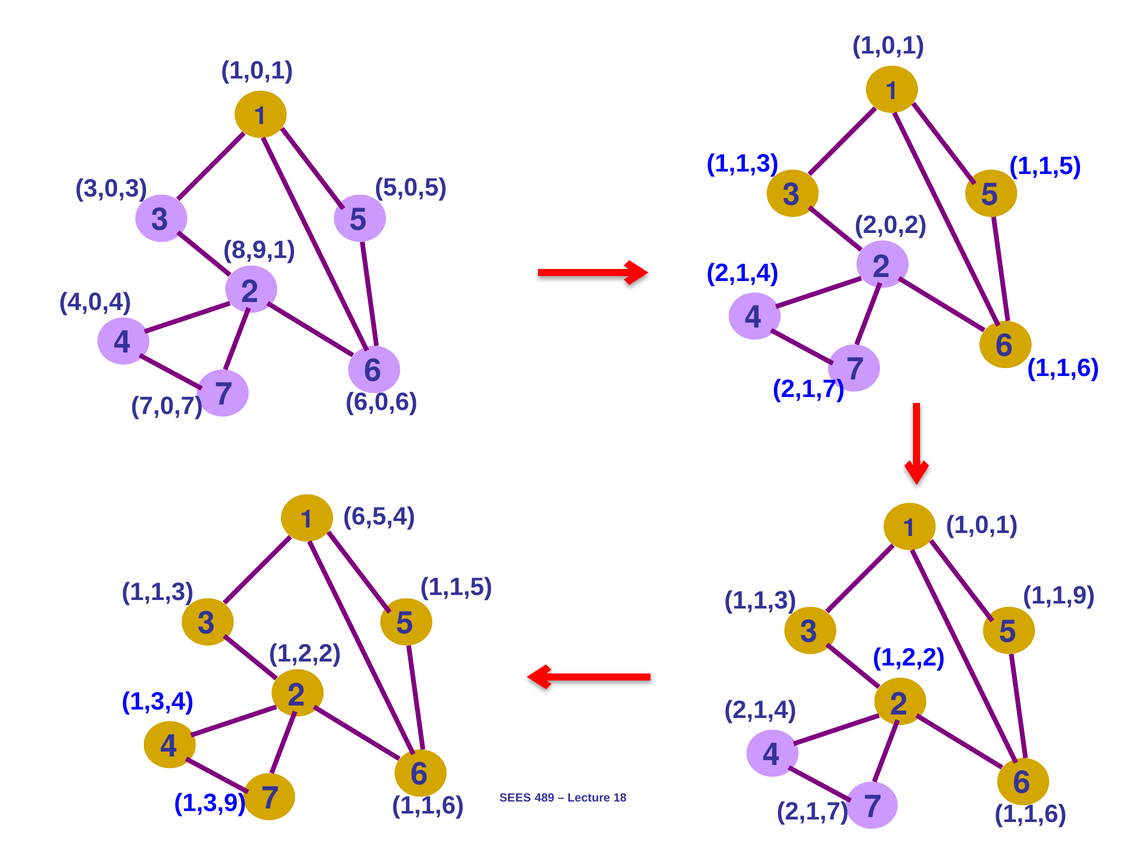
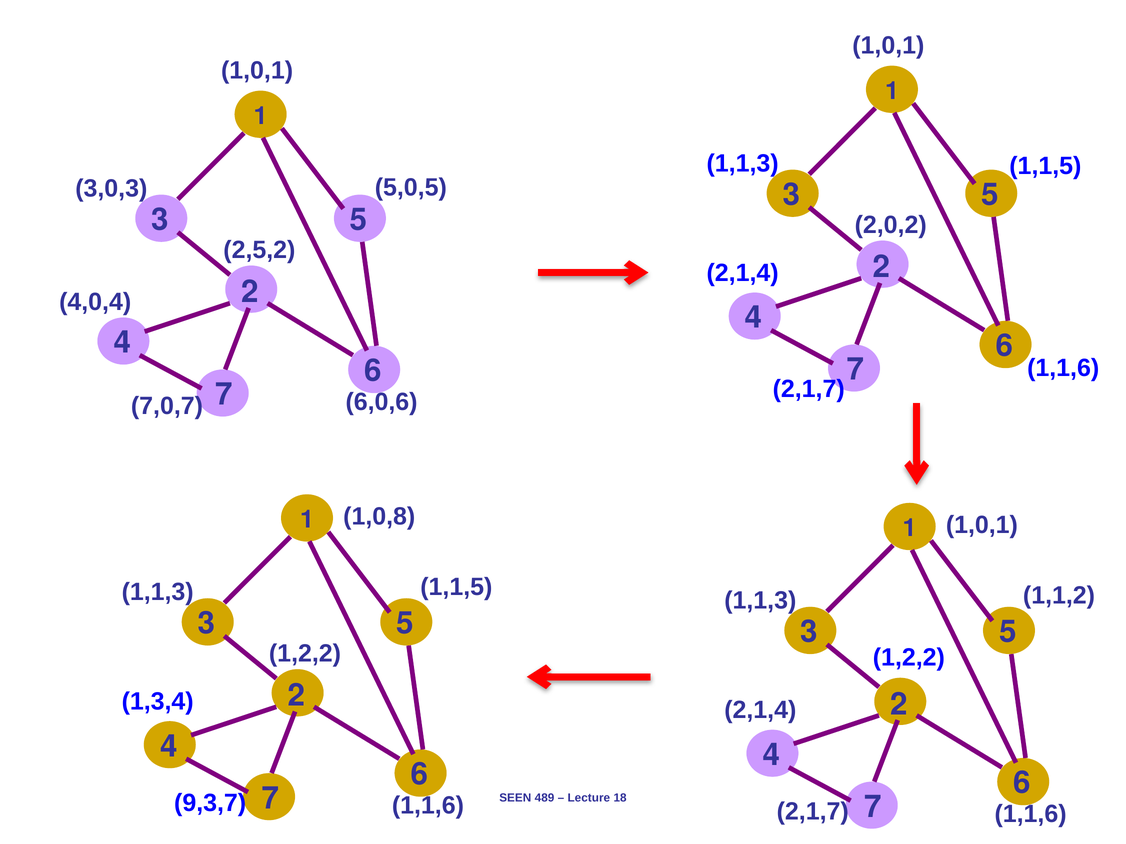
8,9,1: 8,9,1 -> 2,5,2 (259, 250)
6,5,4: 6,5,4 -> 1,0,8 (379, 517)
1,1,9: 1,1,9 -> 1,1,2 (1059, 596)
1,3,9: 1,3,9 -> 9,3,7 (210, 804)
SEES: SEES -> SEEN (515, 798)
